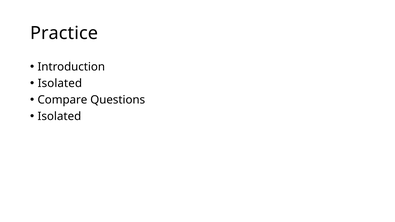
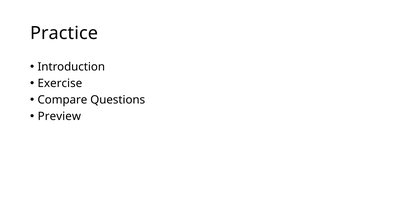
Isolated: Isolated -> Exercise (60, 83)
Isolated: Isolated -> Preview (59, 116)
